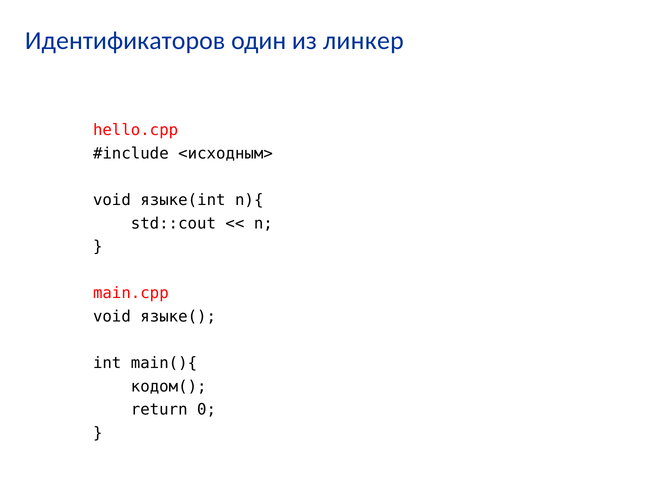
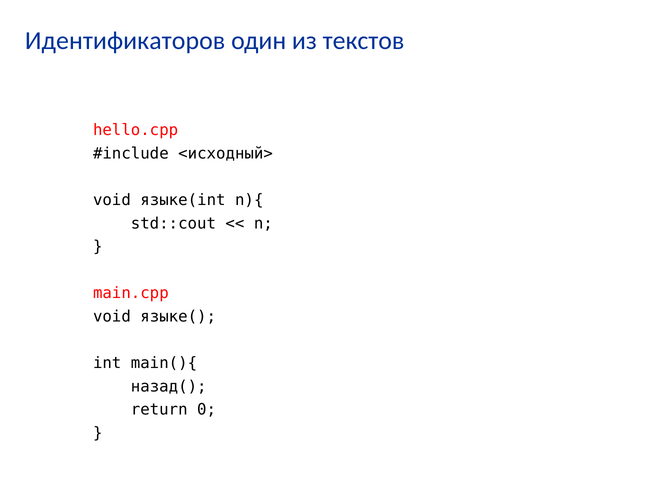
линкер: линкер -> текстов (364, 41)
<исходным>: <исходным> -> <исходный> (226, 153)
кодом(: кодом( -> назад( (169, 386)
